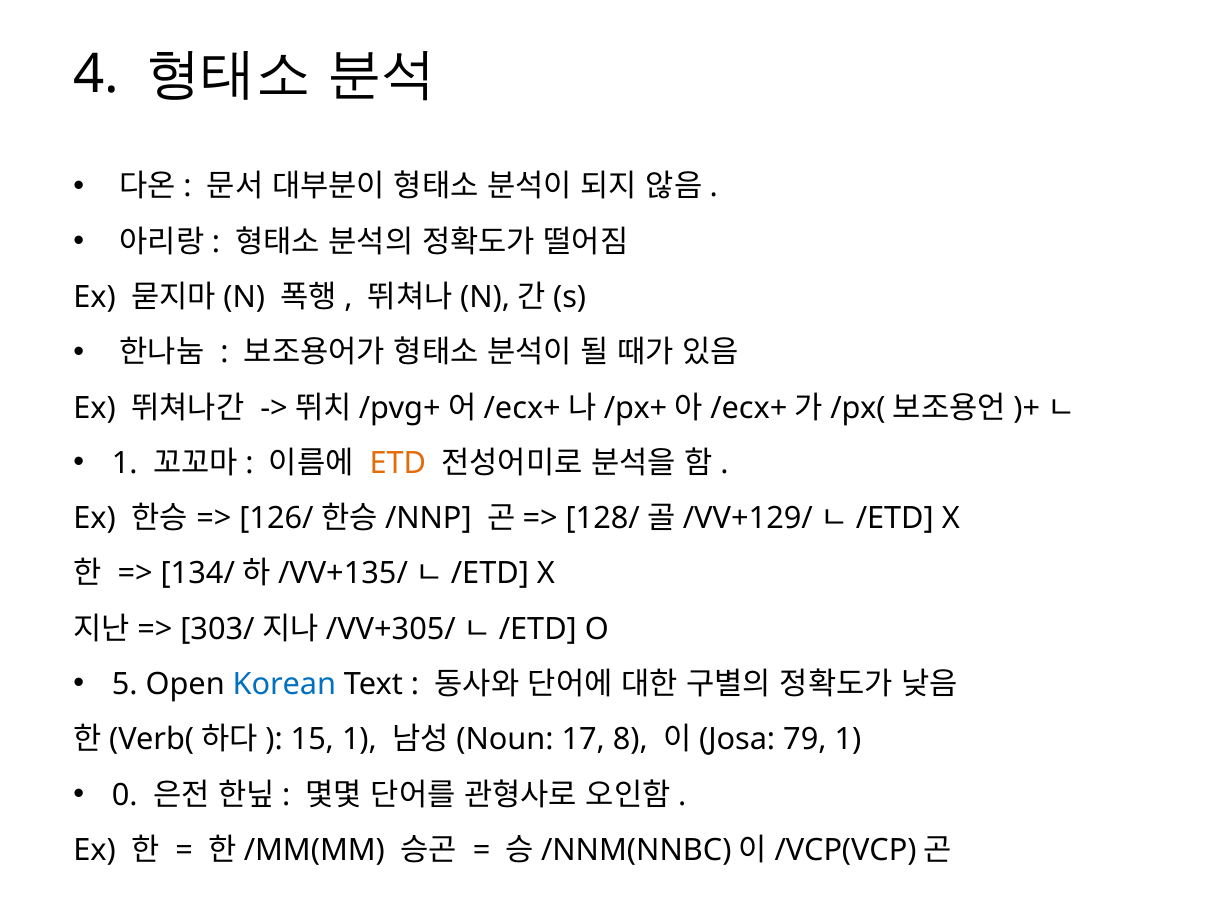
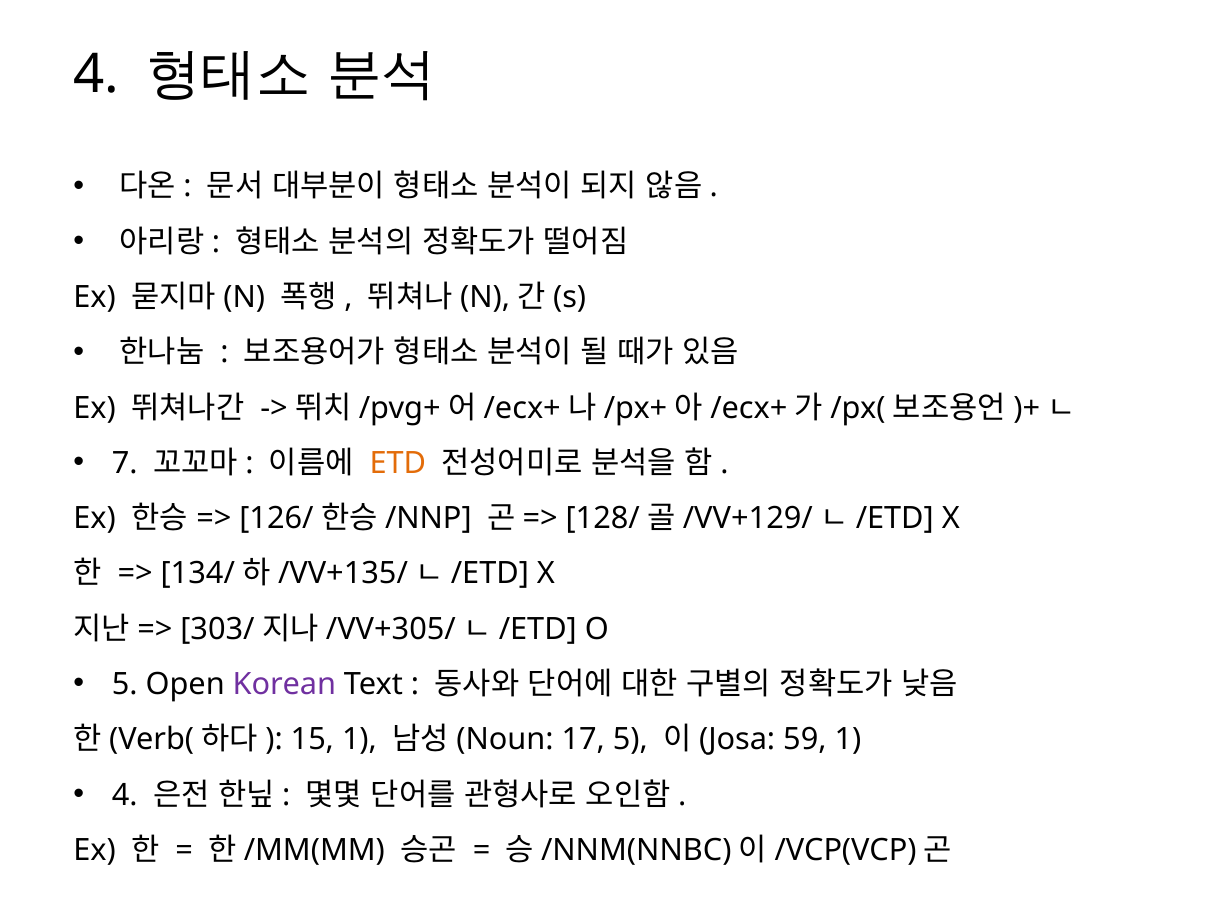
1: 1 -> 7 (125, 463)
Korean colour: blue -> purple (284, 684)
17 8: 8 -> 5 (630, 740)
79: 79 -> 59 (805, 740)
0: 0 -> 4 (125, 795)
